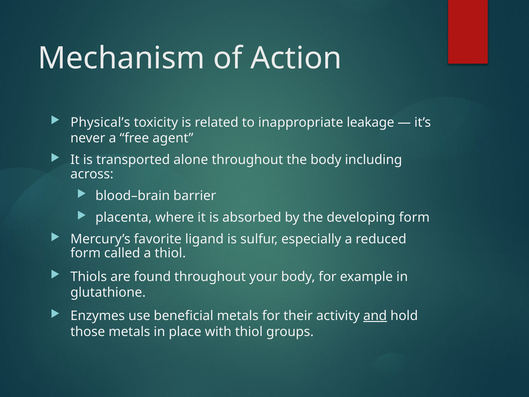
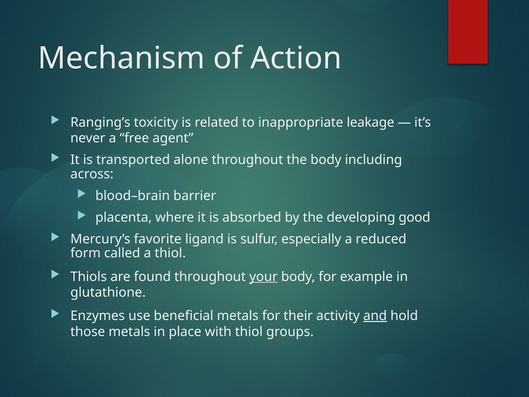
Physical’s: Physical’s -> Ranging’s (100, 122)
developing form: form -> good (414, 217)
your underline: none -> present (263, 277)
